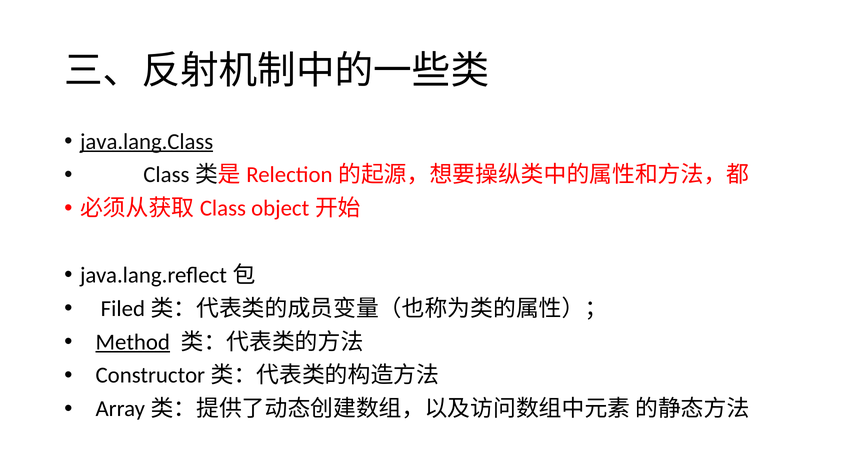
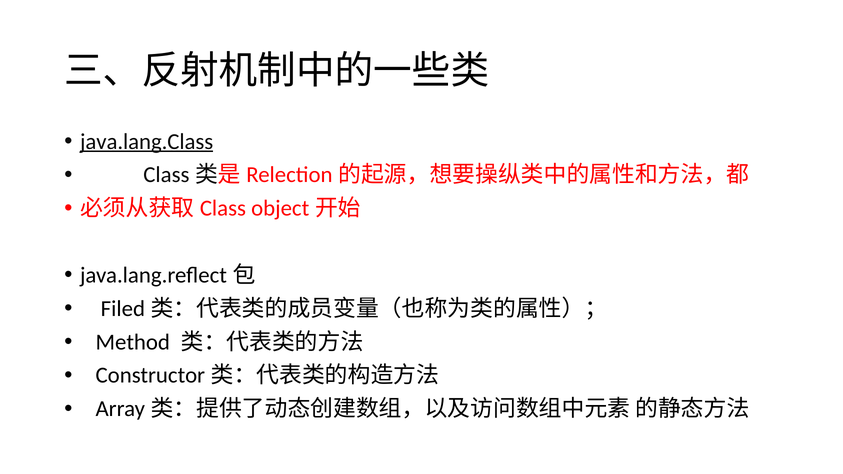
Method underline: present -> none (133, 342)
